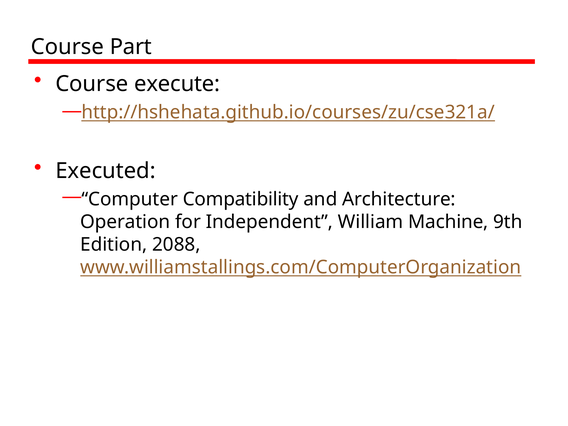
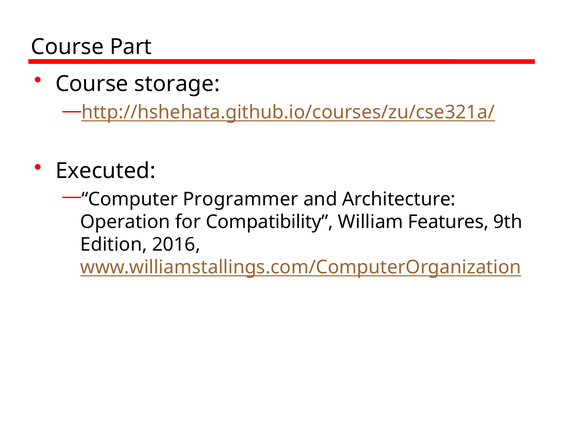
execute: execute -> storage (177, 84)
Compatibility: Compatibility -> Programmer (241, 199)
Independent: Independent -> Compatibility (270, 222)
Machine: Machine -> Features (448, 222)
2088: 2088 -> 2016 (176, 245)
